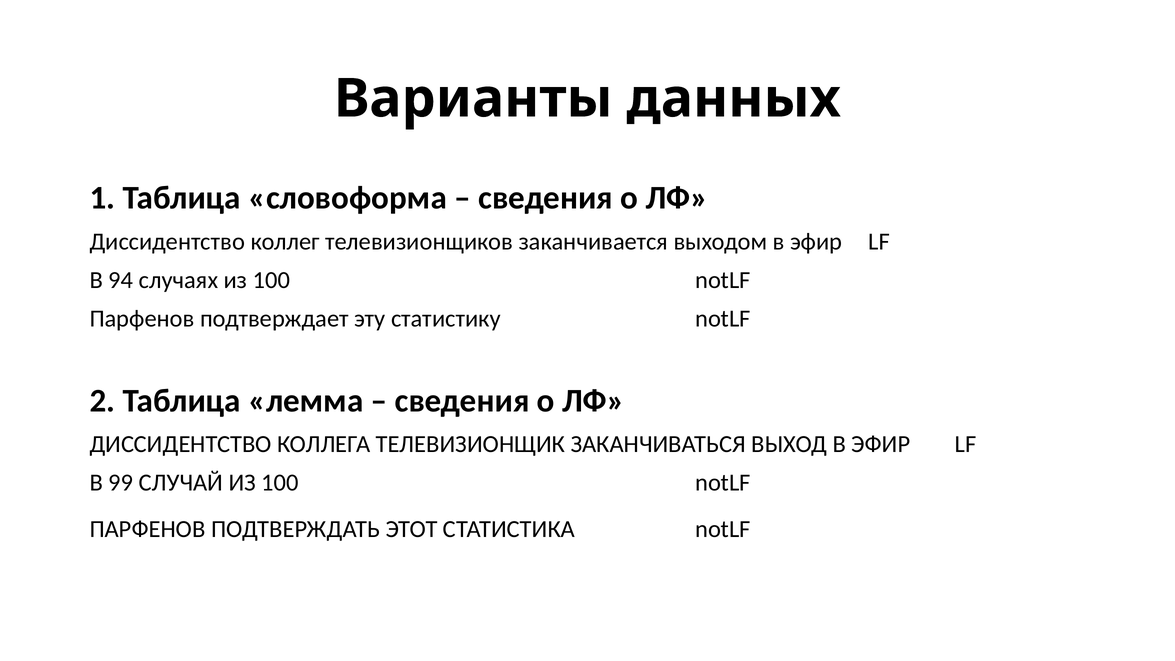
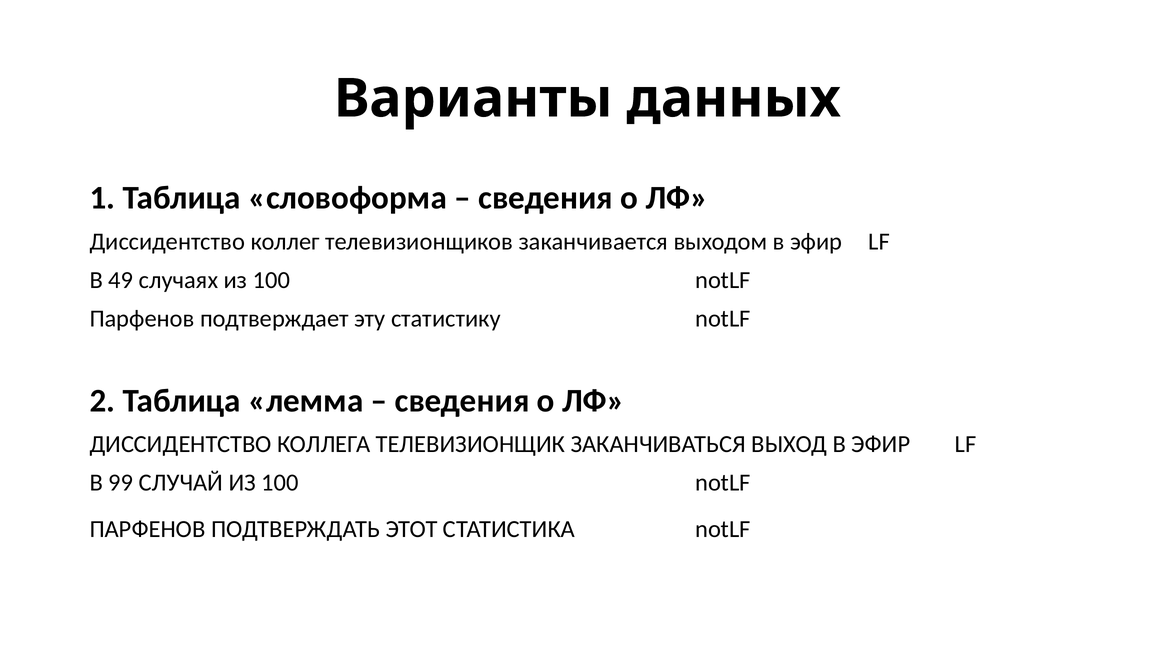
94: 94 -> 49 (121, 280)
